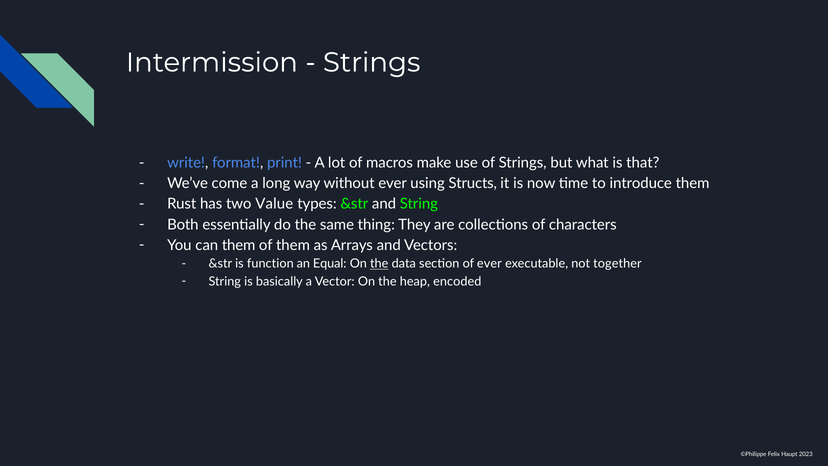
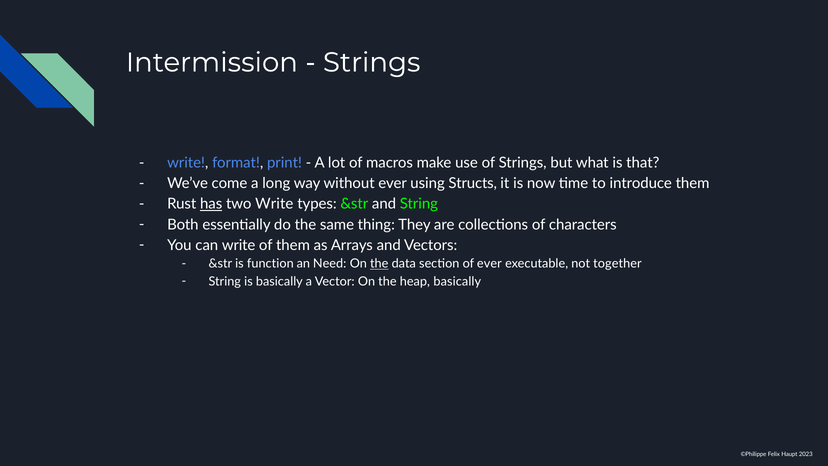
has underline: none -> present (211, 204)
two Value: Value -> Write (274, 204)
can them: them -> write (239, 245)
Equal: Equal -> Need (330, 264)
heap encoded: encoded -> basically (457, 281)
